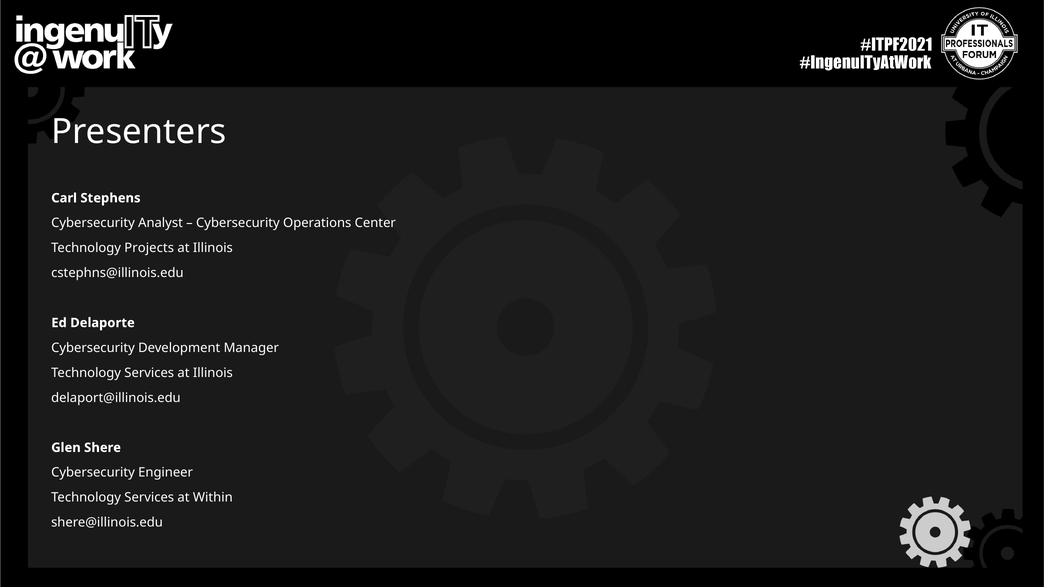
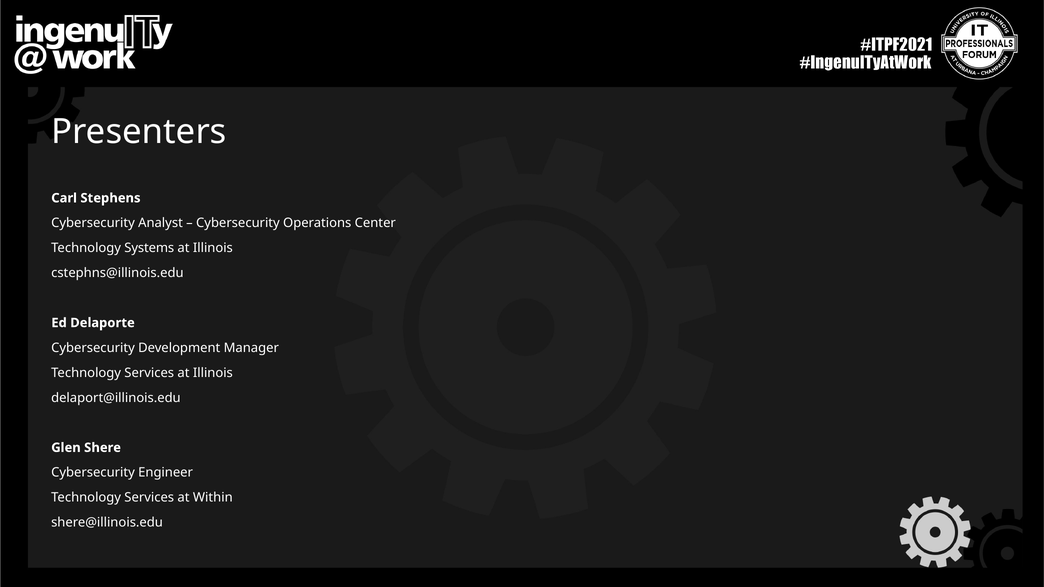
Projects: Projects -> Systems (149, 248)
